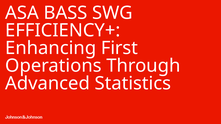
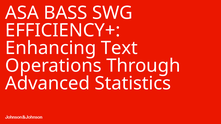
First: First -> Text (119, 48)
